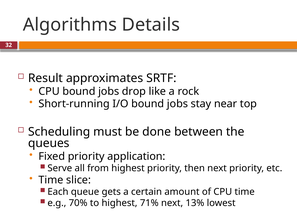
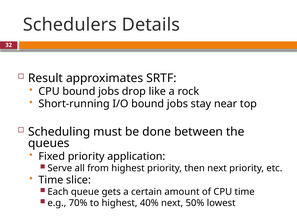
Algorithms: Algorithms -> Schedulers (70, 25)
71%: 71% -> 40% (149, 204)
13%: 13% -> 50% (195, 204)
